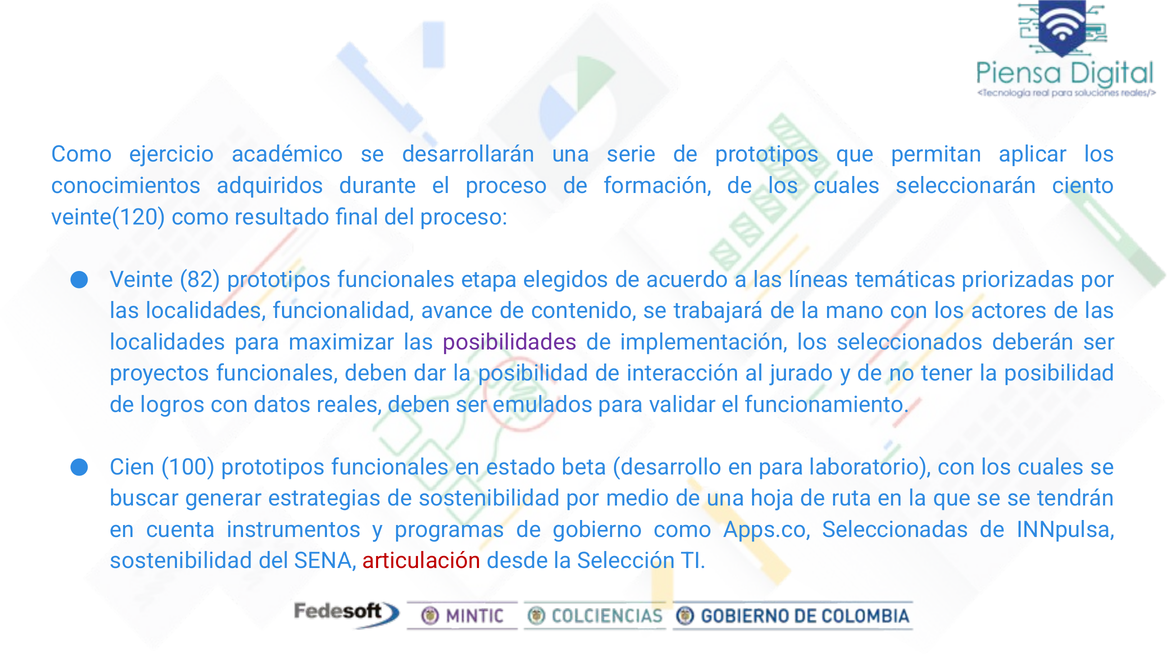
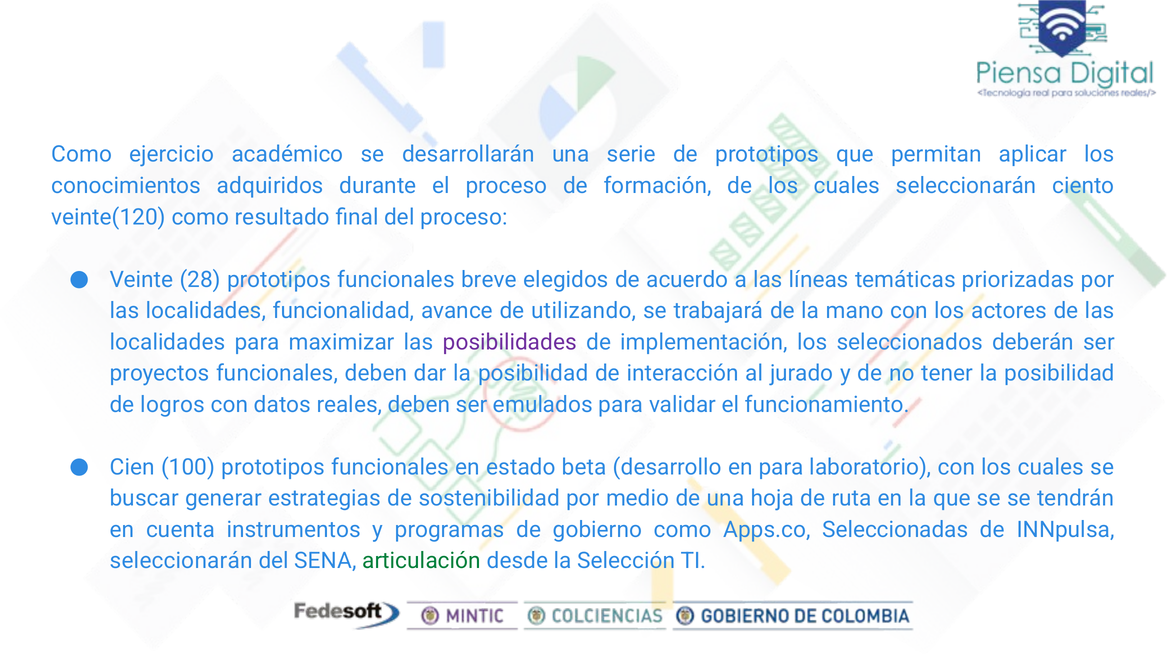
82: 82 -> 28 (200, 280)
etapa: etapa -> breve (489, 280)
contenido: contenido -> utilizando (584, 311)
sostenibilidad: sostenibilidad -> seleccionarán (181, 561)
articulación colour: red -> green (422, 561)
